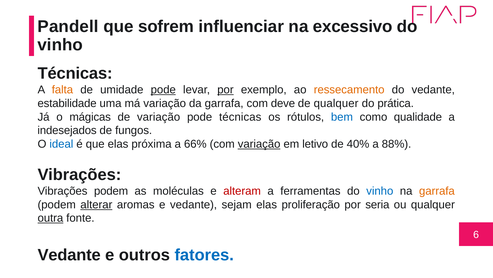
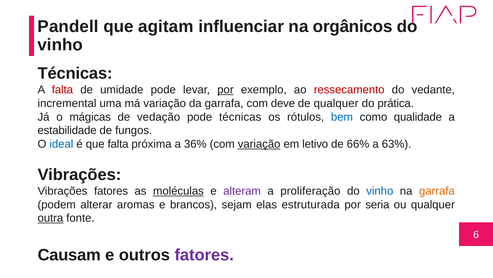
sofrem: sofrem -> agitam (166, 27)
excessivo: excessivo -> orgânicos (353, 27)
falta colour: orange -> red (62, 90)
pode underline: present -> none (163, 90)
ressecamento colour: orange -> red (349, 90)
estabilidade: estabilidade -> incremental (67, 103)
de variação: variação -> vedação (159, 117)
indesejados: indesejados -> estabilidade (67, 130)
que elas: elas -> falta (118, 144)
66%: 66% -> 36% (195, 144)
40%: 40% -> 66% (358, 144)
88%: 88% -> 63% (397, 144)
Vibrações podem: podem -> fatores (111, 191)
moléculas underline: none -> present (178, 191)
alteram colour: red -> purple (242, 191)
ferramentas: ferramentas -> proliferação (310, 191)
alterar underline: present -> none (96, 204)
e vedante: vedante -> brancos (194, 204)
proliferação: proliferação -> estruturada (311, 204)
Vedante: Vedante -> Causam (69, 254)
fatores colour: blue -> purple (204, 254)
